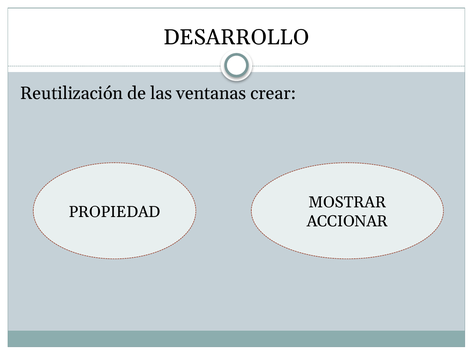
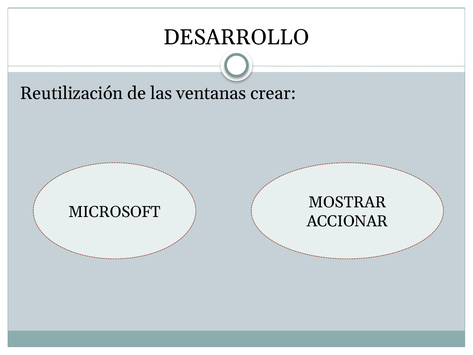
PROPIEDAD: PROPIEDAD -> MICROSOFT (115, 212)
